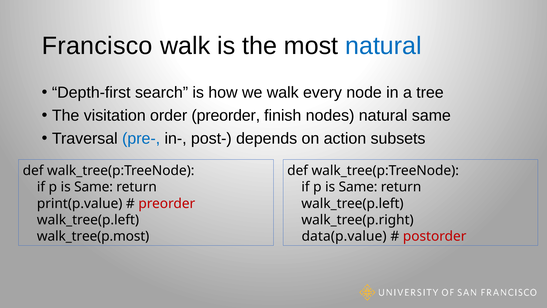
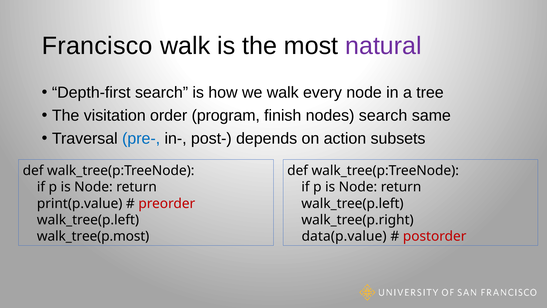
natural colour: blue -> purple (383, 46)
order preorder: preorder -> program (226, 115)
nodes natural: natural -> search (383, 115)
Same: Same -> Node (93, 187)
Same: Same -> Node (358, 187)
